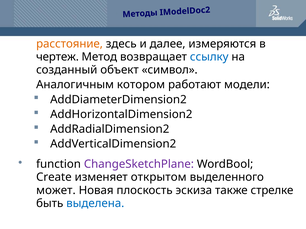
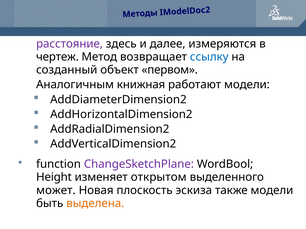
расстояние colour: orange -> purple (70, 44)
символ: символ -> первом (170, 70)
котором: котором -> книжная (141, 85)
Create: Create -> Height (54, 178)
также стрелке: стрелке -> модели (272, 191)
выделена colour: blue -> orange (95, 204)
